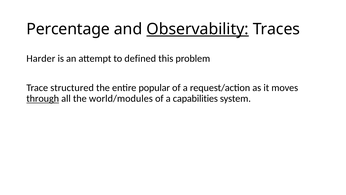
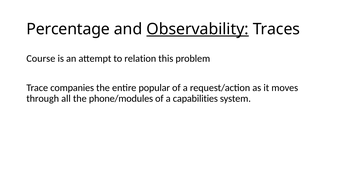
Harder: Harder -> Course (41, 58)
defined: defined -> relation (140, 58)
structured: structured -> companies (72, 88)
through underline: present -> none (43, 98)
world/modules: world/modules -> phone/modules (121, 98)
